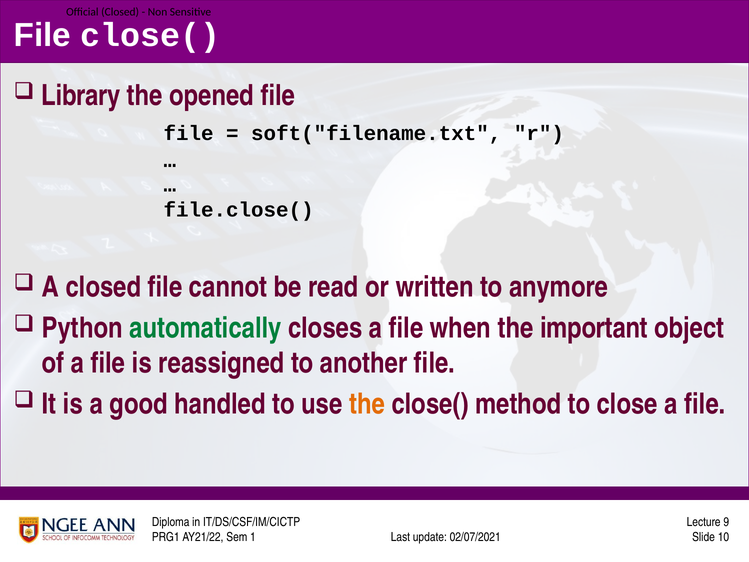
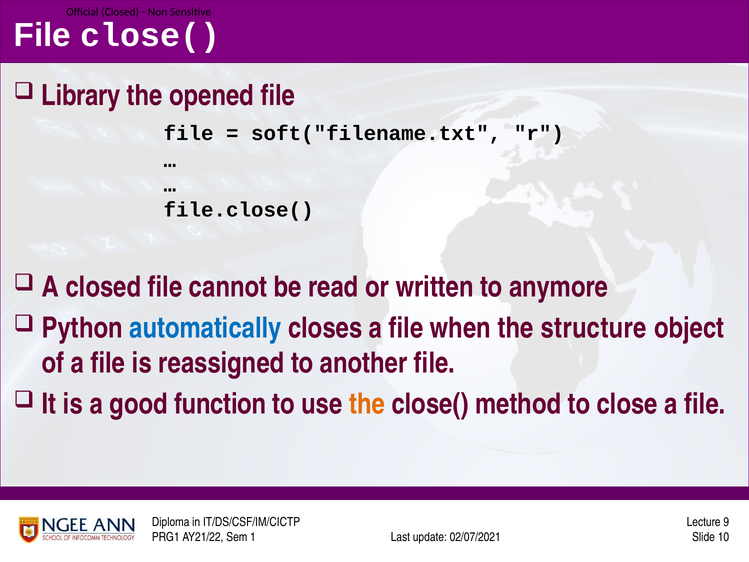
automatically colour: green -> blue (205, 328)
important: important -> structure (594, 328)
handled: handled -> function (220, 404)
